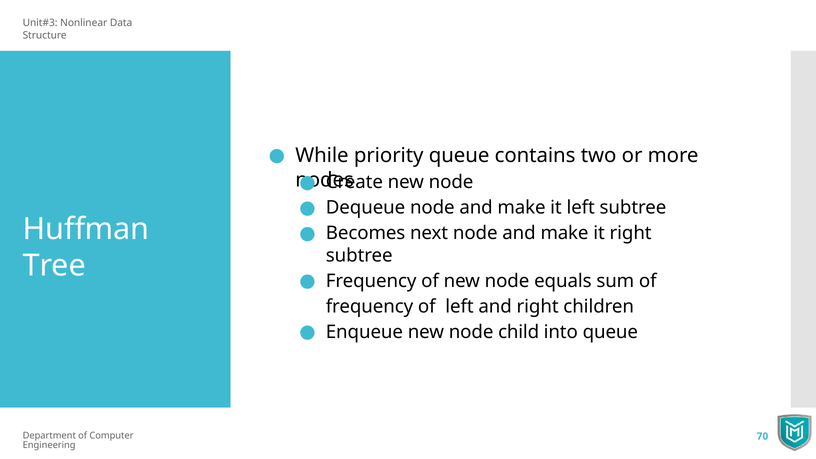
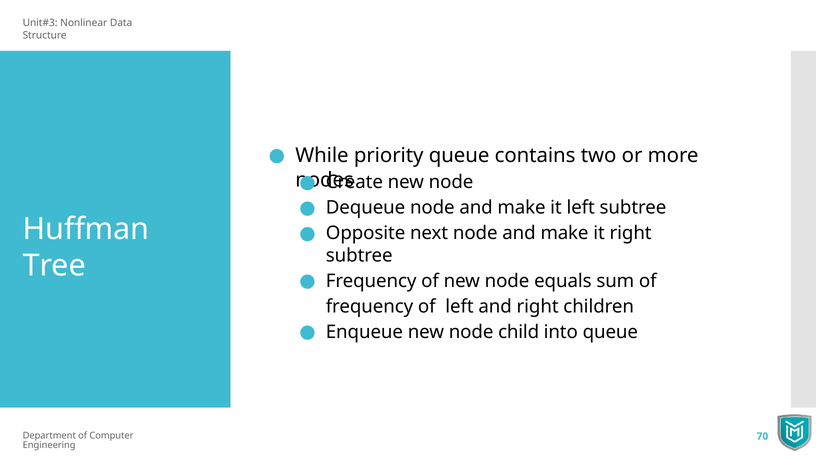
Becomes: Becomes -> Opposite (366, 233)
